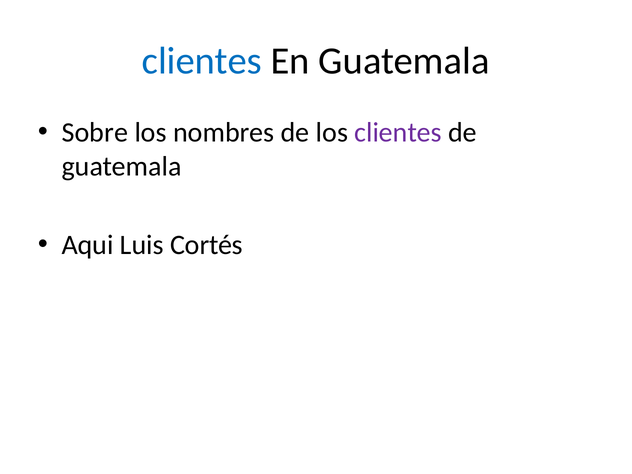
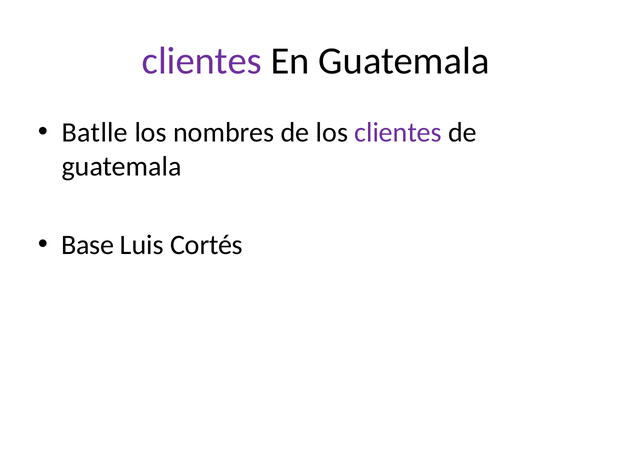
clientes colour: blue -> purple (202, 61)
Sobre: Sobre -> Batlle (95, 133)
Aqui: Aqui -> Base (88, 245)
